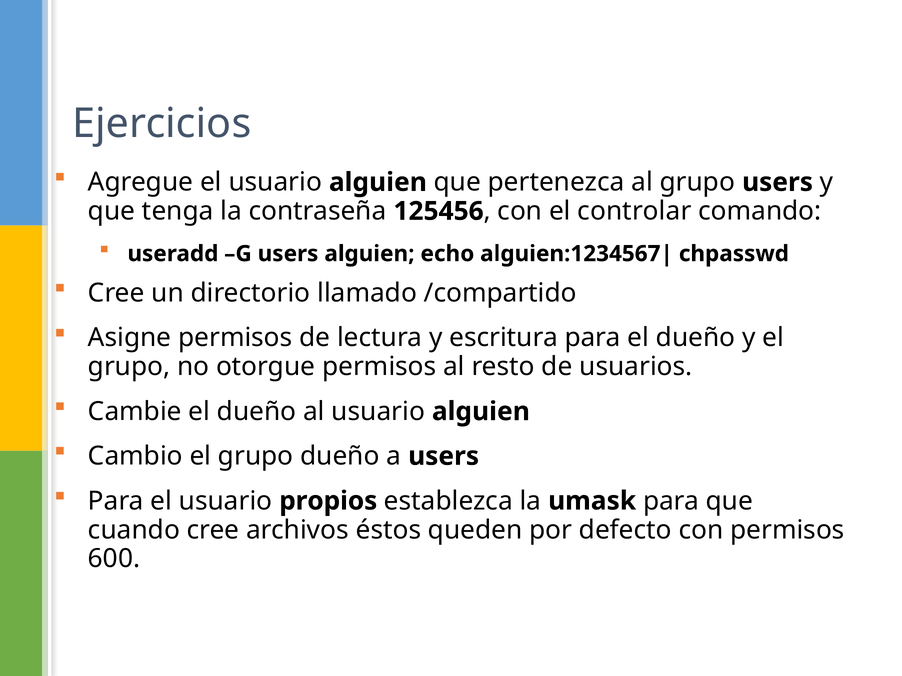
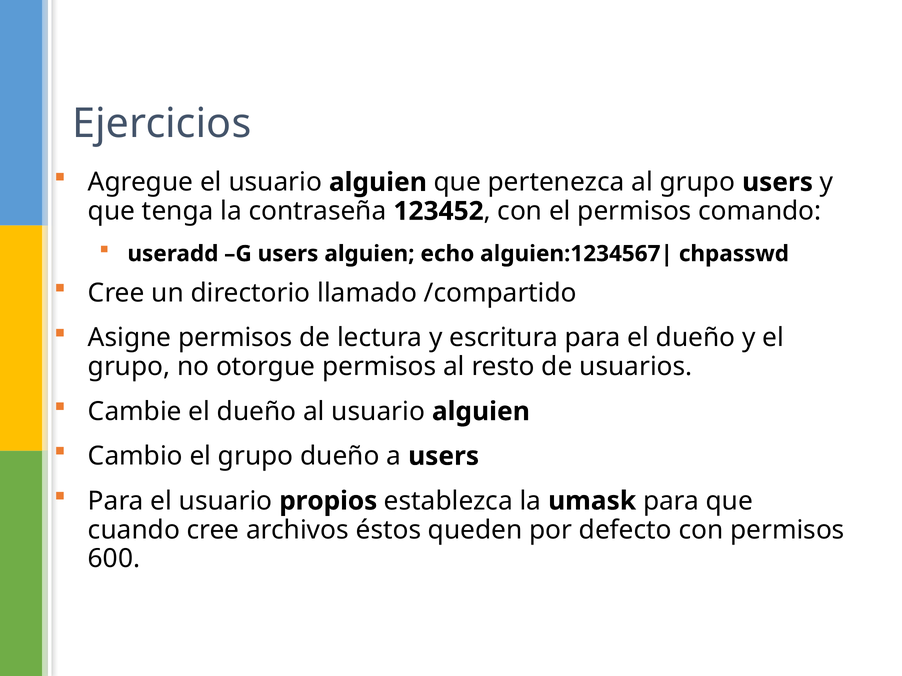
125456: 125456 -> 123452 (439, 211)
el controlar: controlar -> permisos (635, 211)
